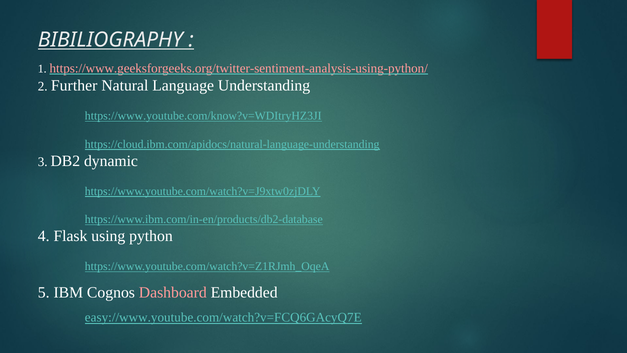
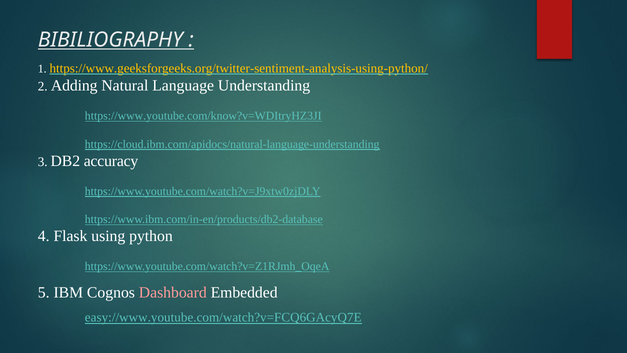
https://www.geeksforgeeks.org/twitter-sentiment-analysis-using-python/ colour: pink -> yellow (239, 68)
Further: Further -> Adding (74, 86)
dynamic: dynamic -> accuracy (111, 161)
